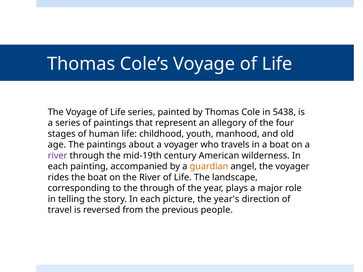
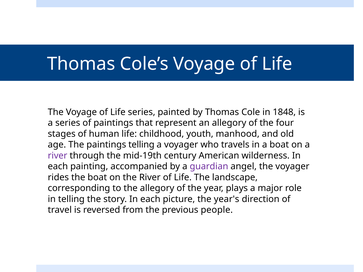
5438: 5438 -> 1848 (284, 112)
paintings about: about -> telling (141, 145)
guardian colour: orange -> purple (209, 167)
the through: through -> allegory (157, 188)
